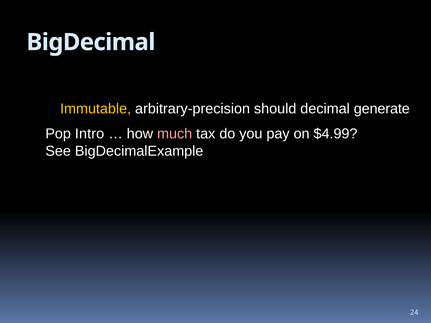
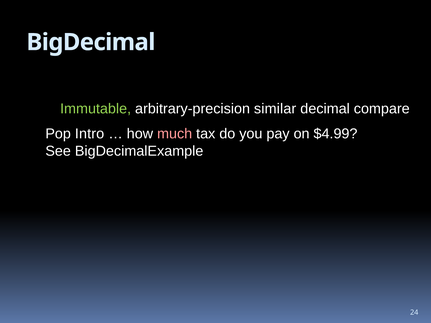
Immutable colour: yellow -> light green (96, 109)
should: should -> similar (275, 109)
generate: generate -> compare (382, 109)
